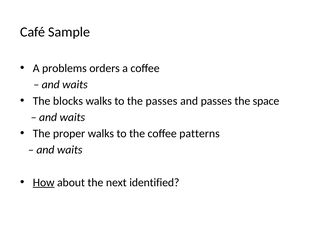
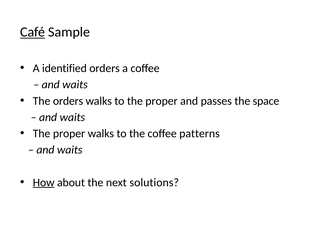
Café underline: none -> present (33, 32)
problems: problems -> identified (64, 68)
The blocks: blocks -> orders (68, 101)
to the passes: passes -> proper (162, 101)
identified: identified -> solutions (154, 182)
